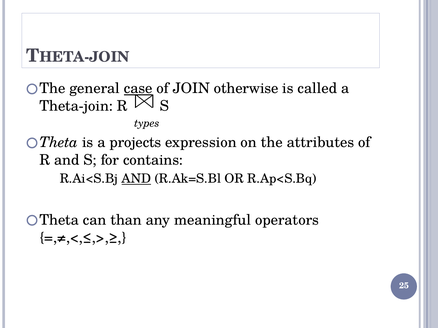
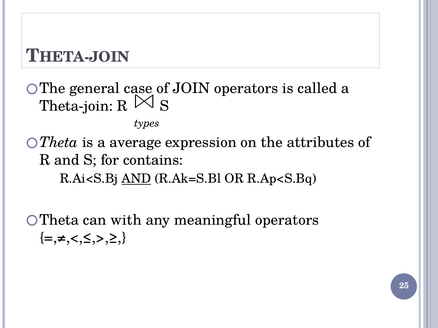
case underline: present -> none (138, 89)
JOIN otherwise: otherwise -> operators (246, 89)
projects: projects -> average (136, 143)
than: than -> with (126, 220)
